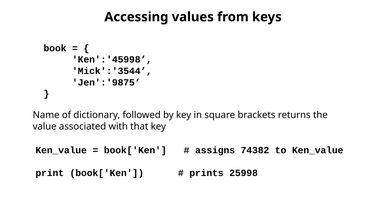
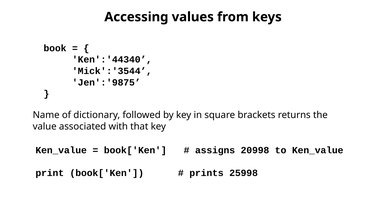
Ken':'45998: Ken':'45998 -> Ken':'44340 (112, 60)
74382: 74382 -> 20998 (255, 150)
